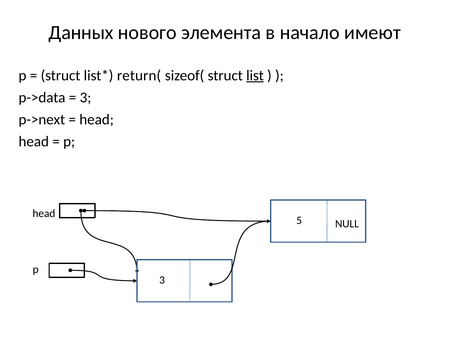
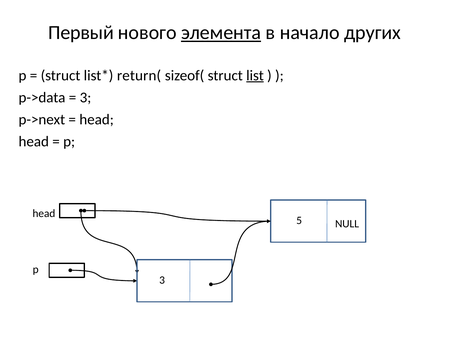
Данных: Данных -> Первый (81, 33)
элемента underline: none -> present (221, 33)
имеют: имеют -> других (373, 33)
